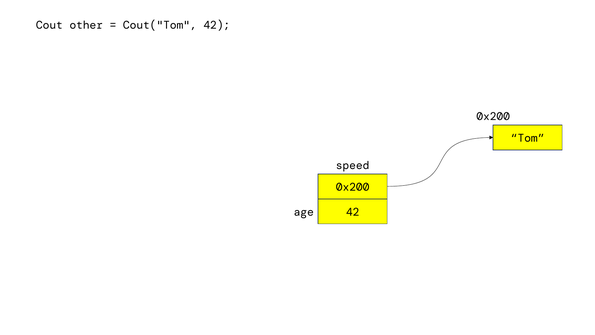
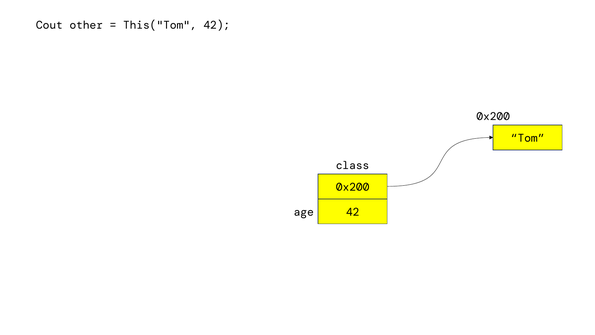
Cout("Tom: Cout("Tom -> This("Tom (160, 25)
speed: speed -> class (353, 165)
